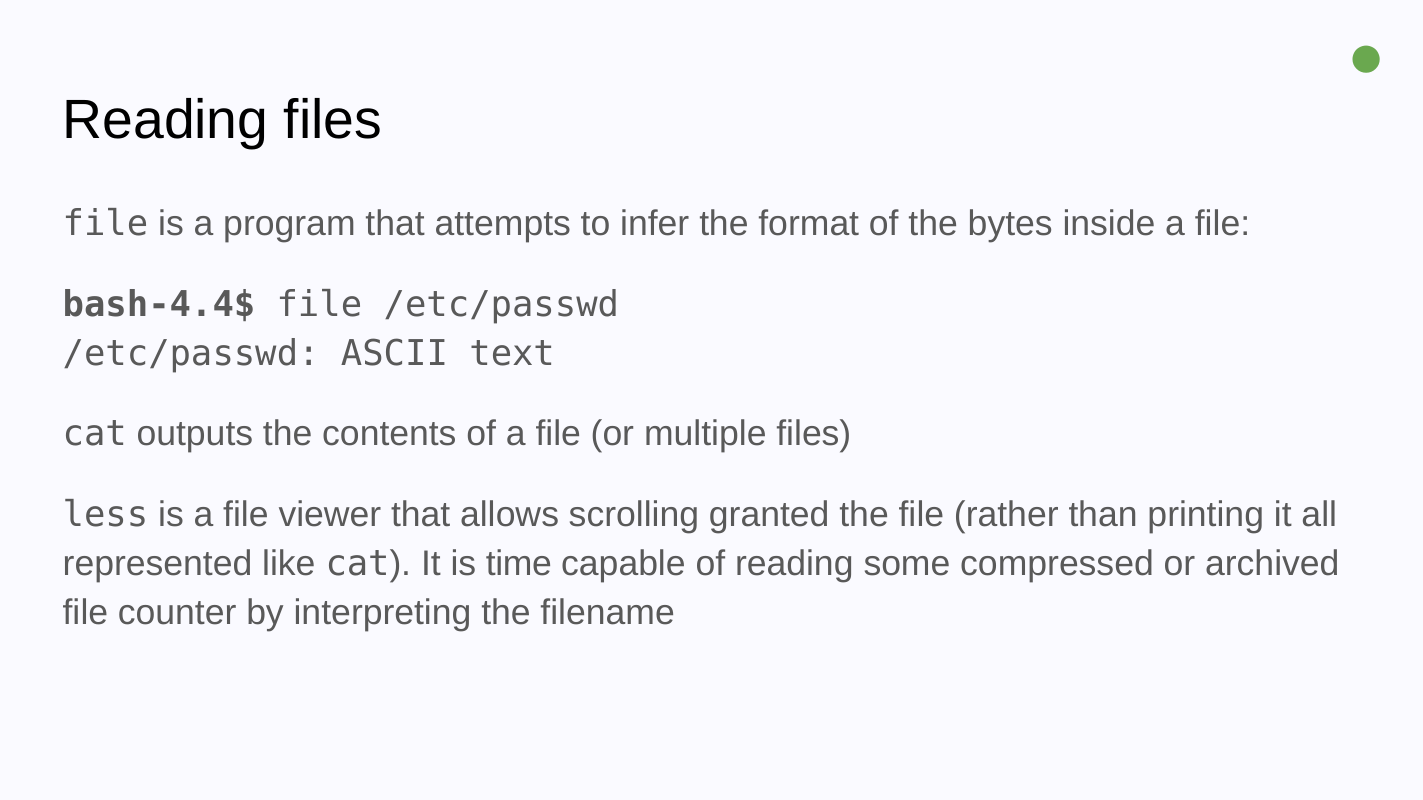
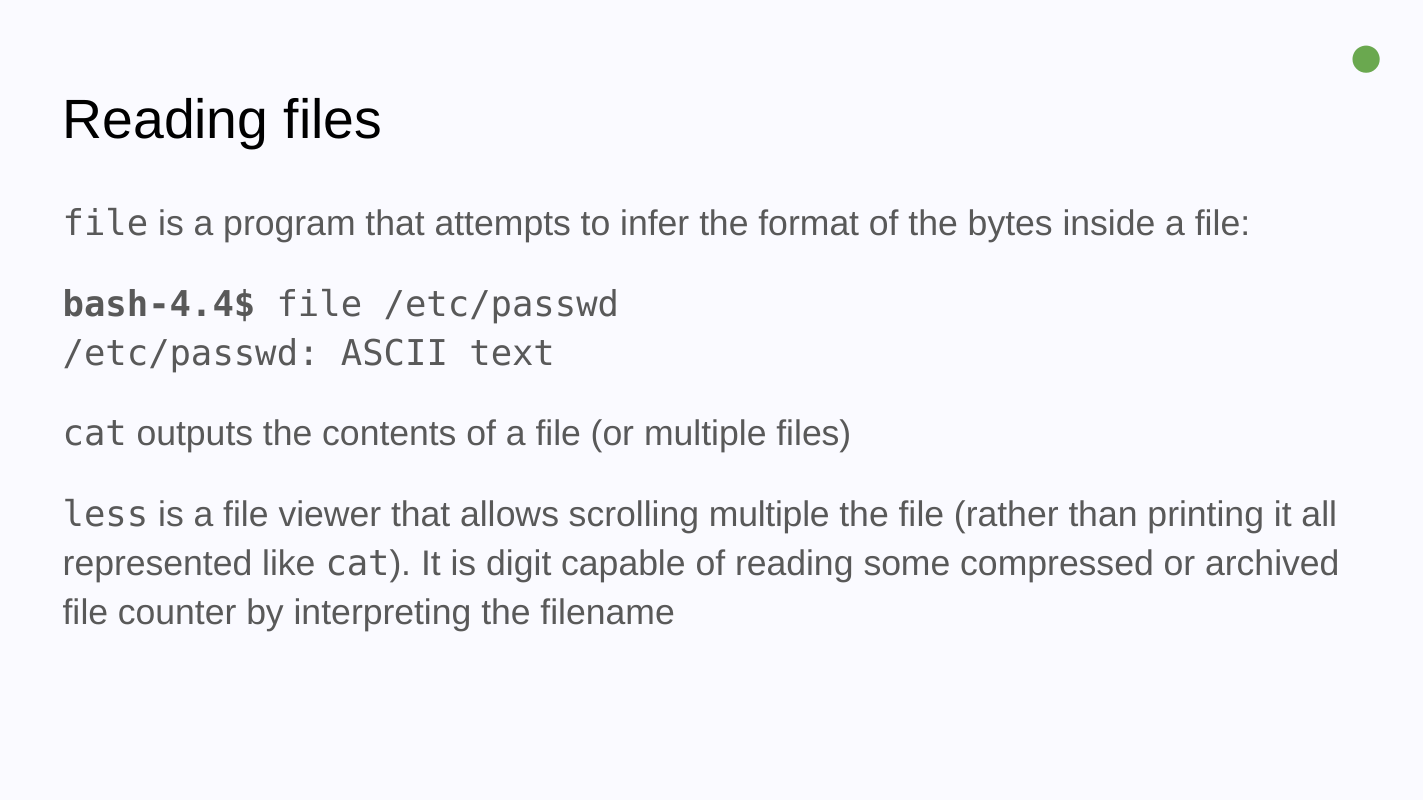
scrolling granted: granted -> multiple (769, 515)
time: time -> digit (519, 564)
